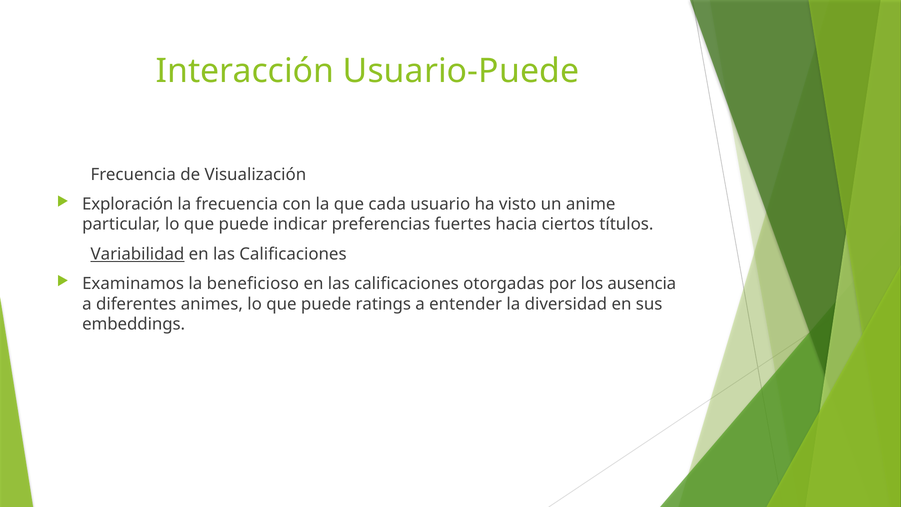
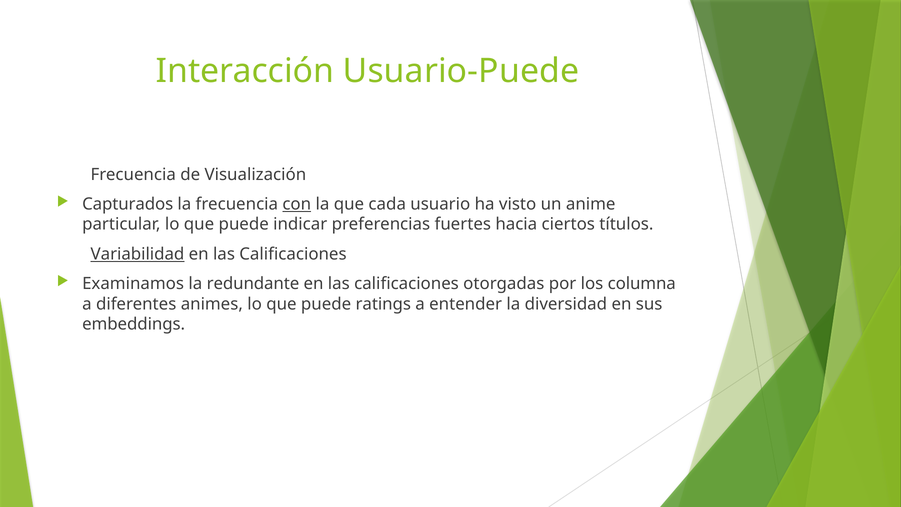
Exploración: Exploración -> Capturados (128, 204)
con underline: none -> present (297, 204)
beneficioso: beneficioso -> redundante (253, 284)
ausencia: ausencia -> columna (642, 284)
